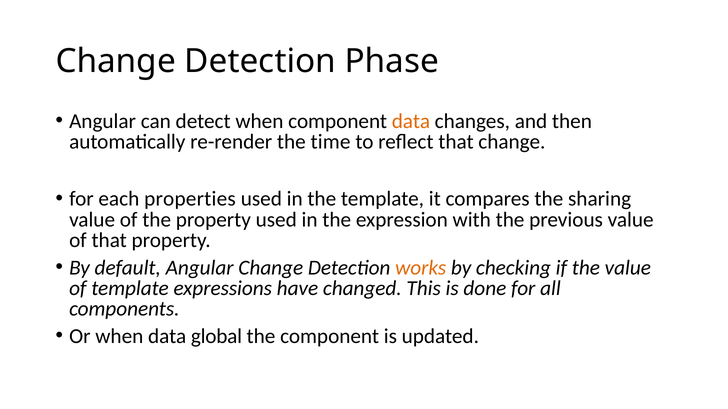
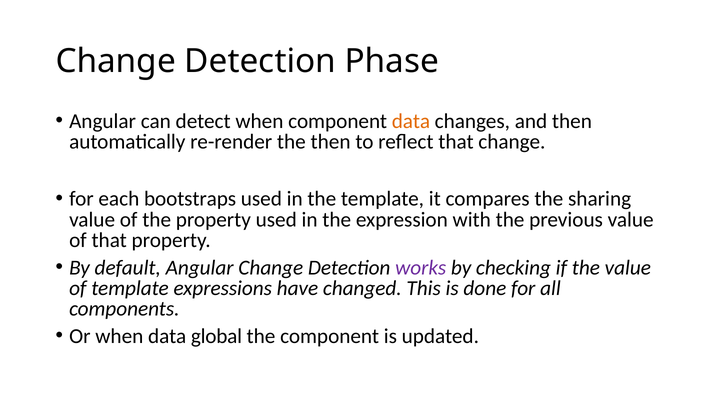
the time: time -> then (331, 142)
properties: properties -> bootstraps (190, 199)
works colour: orange -> purple (421, 268)
